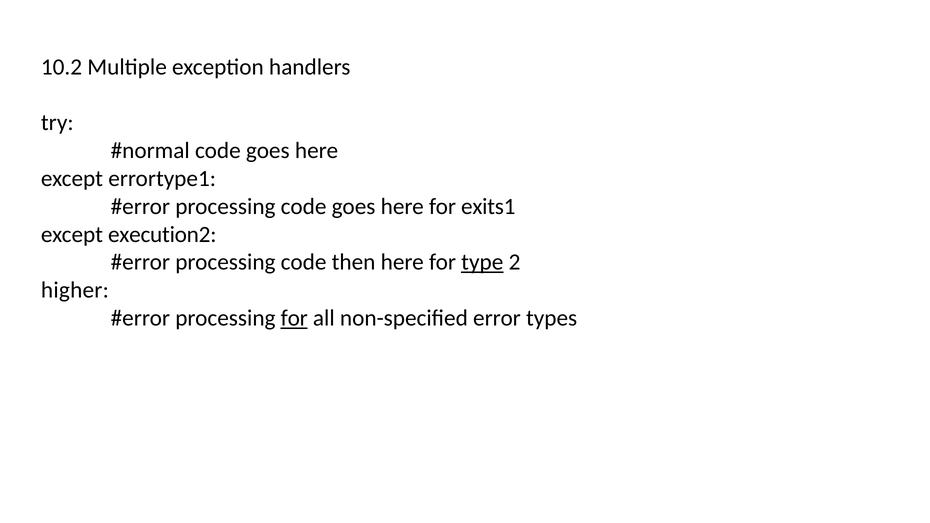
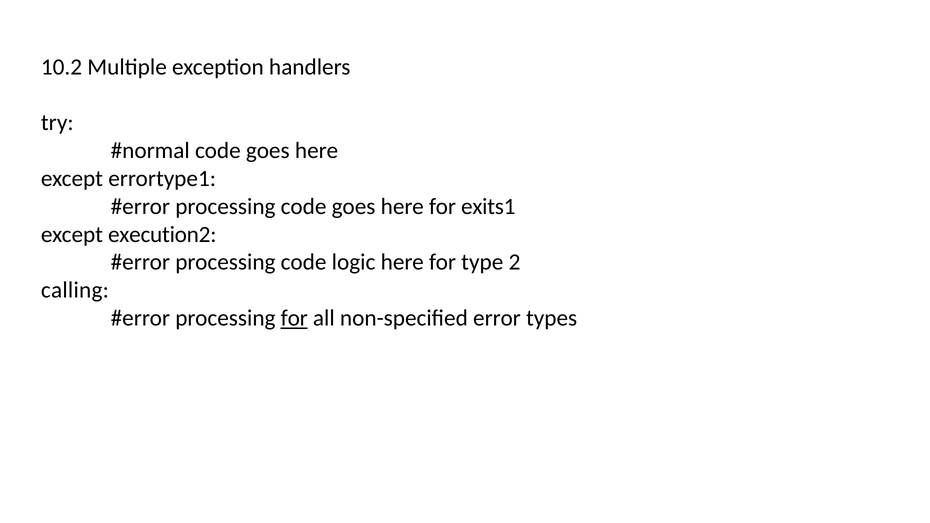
then: then -> logic (354, 262)
type underline: present -> none (482, 262)
higher: higher -> calling (75, 290)
